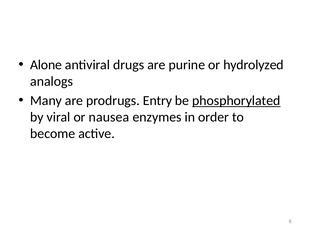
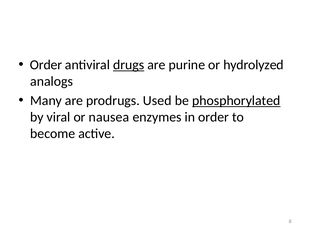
Alone: Alone -> Order (46, 65)
drugs underline: none -> present (129, 65)
Entry: Entry -> Used (157, 101)
